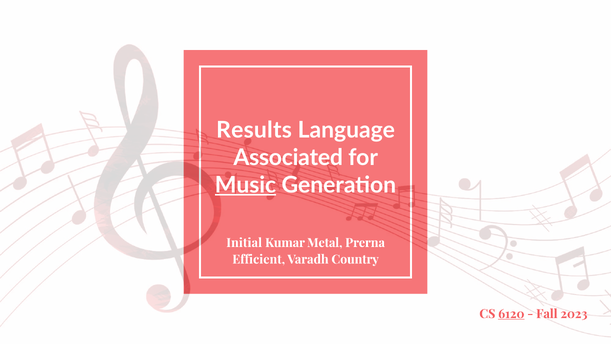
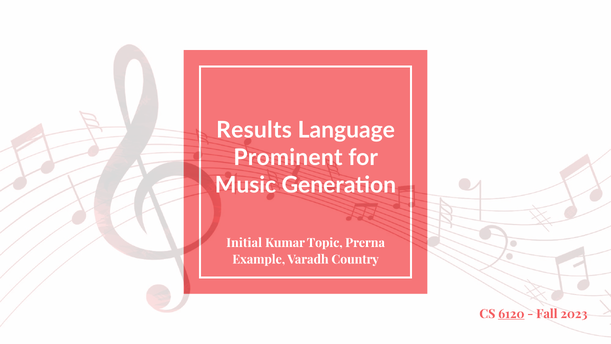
Associated: Associated -> Prominent (288, 157)
Music underline: present -> none (245, 185)
Metal: Metal -> Topic (325, 243)
Efficient: Efficient -> Example (259, 259)
